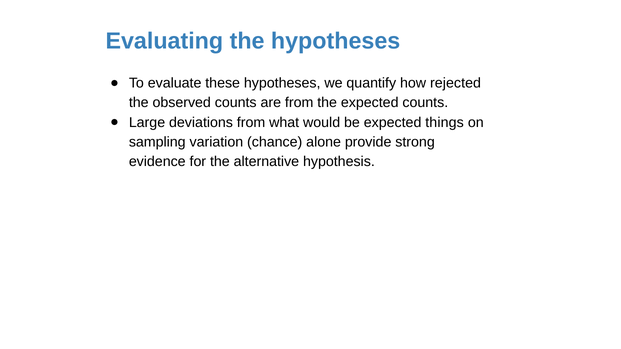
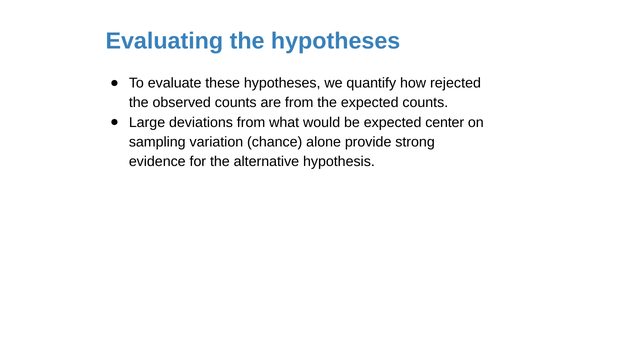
things: things -> center (445, 122)
